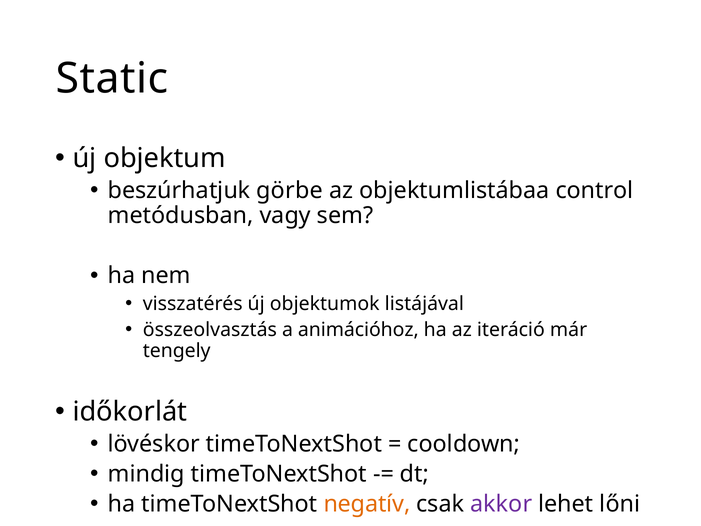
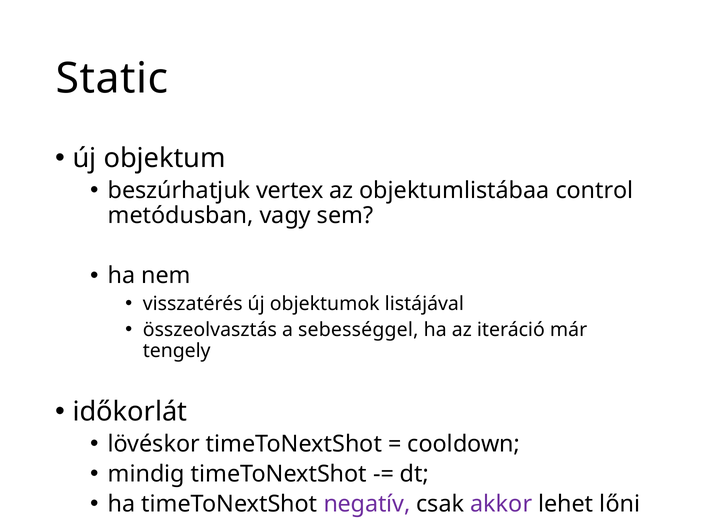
görbe: görbe -> vertex (290, 190)
animációhoz: animációhoz -> sebességgel (358, 330)
negatív colour: orange -> purple (367, 504)
